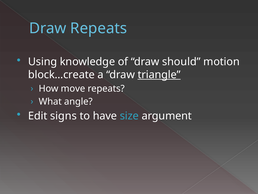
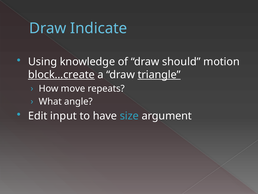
Draw Repeats: Repeats -> Indicate (99, 28)
block…create underline: none -> present (61, 74)
signs: signs -> input (63, 116)
